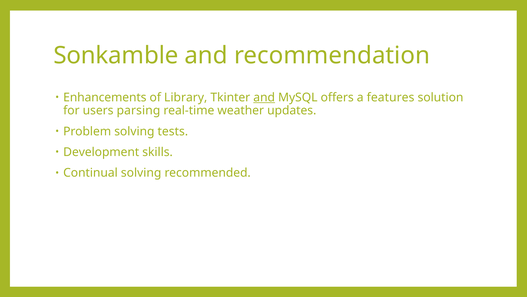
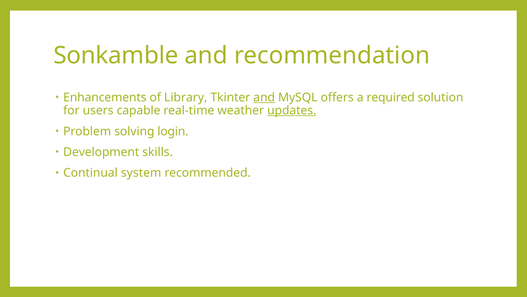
features: features -> required (391, 97)
parsing: parsing -> capable (139, 110)
updates underline: none -> present (292, 110)
tests: tests -> login (173, 131)
Continual solving: solving -> system (141, 173)
